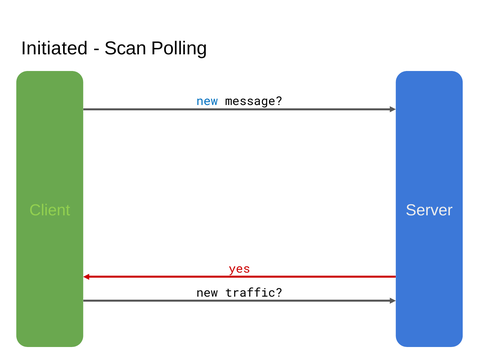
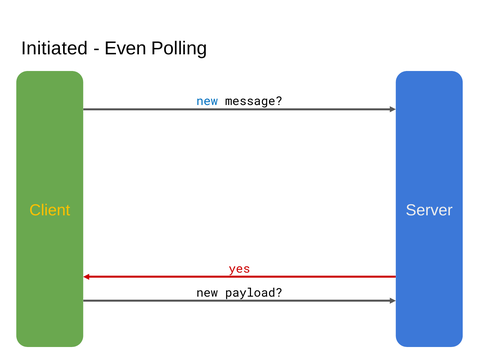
Scan: Scan -> Even (126, 48)
Client colour: light green -> yellow (50, 210)
traffic: traffic -> payload (254, 293)
